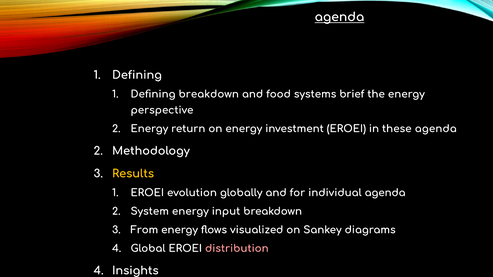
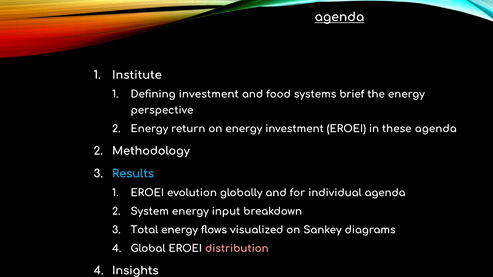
Defining: Defining -> Institute (137, 75)
Defining breakdown: breakdown -> investment (209, 94)
Results colour: yellow -> light blue (133, 174)
From: From -> Total (144, 230)
